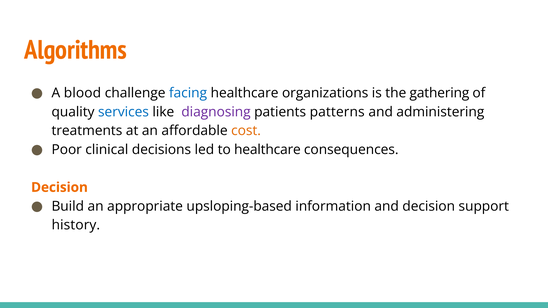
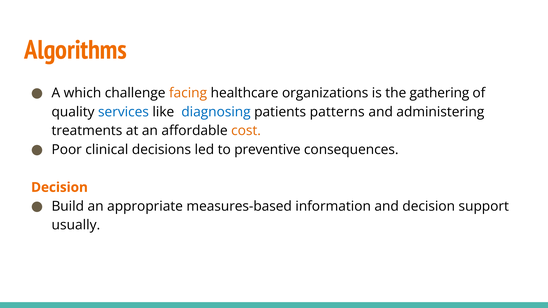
blood: blood -> which (82, 93)
facing colour: blue -> orange (188, 93)
diagnosing colour: purple -> blue (216, 112)
to healthcare: healthcare -> preventive (267, 150)
upsloping-based: upsloping-based -> measures-based (239, 206)
history: history -> usually (76, 225)
